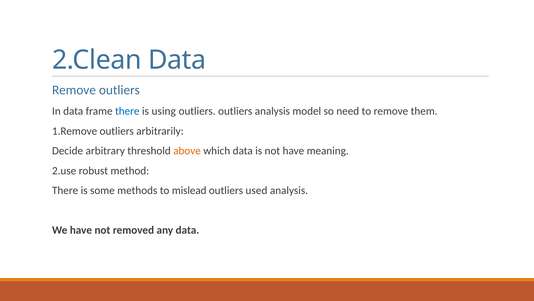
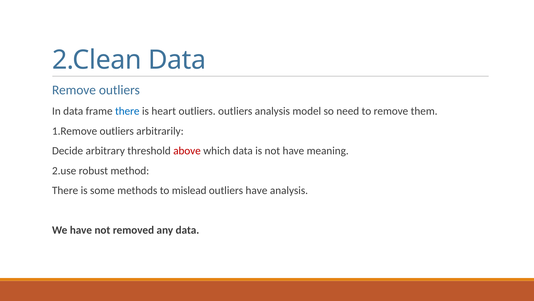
using: using -> heart (164, 111)
above colour: orange -> red (187, 151)
outliers used: used -> have (256, 190)
